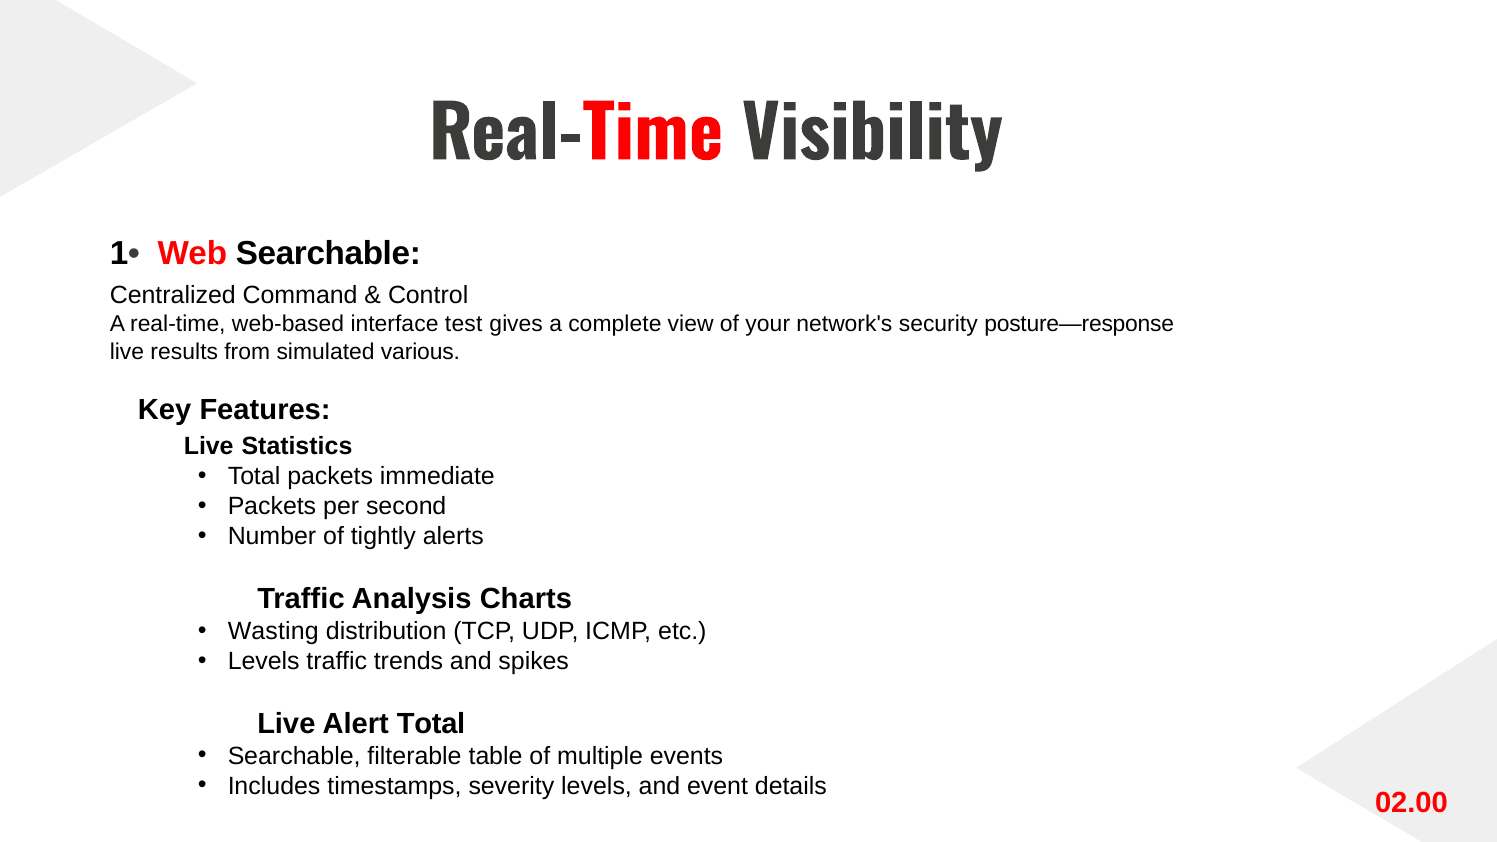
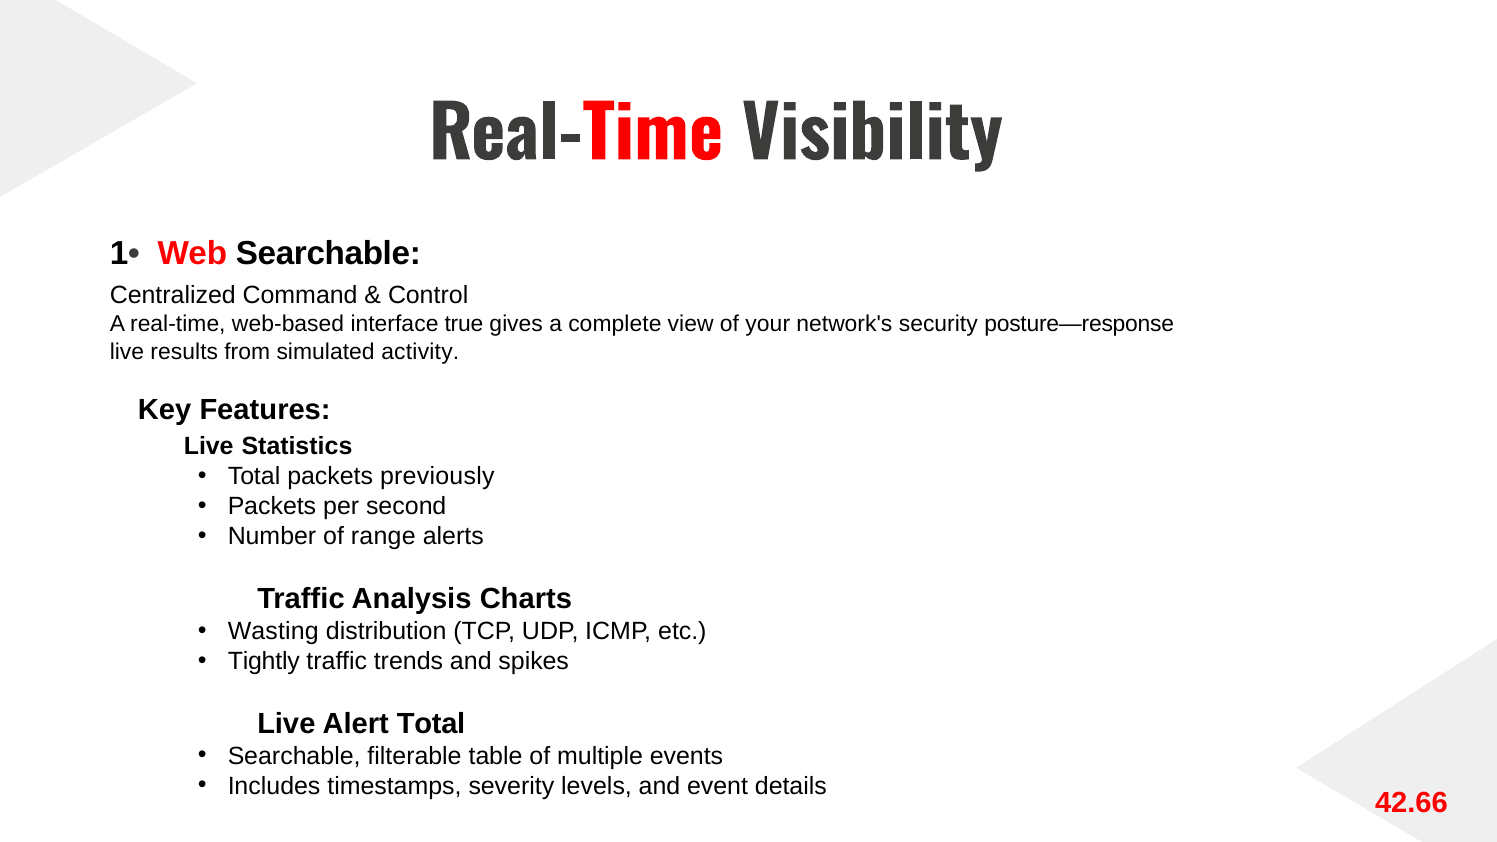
test: test -> true (464, 324)
various: various -> activity (420, 352)
immediate: immediate -> previously (437, 477)
tightly: tightly -> range (383, 537)
Levels: Levels -> Tightly (264, 661)
02.00: 02.00 -> 42.66 (1411, 803)
